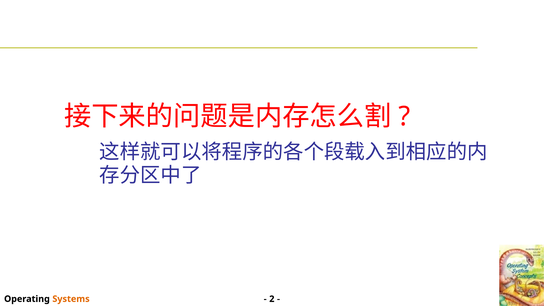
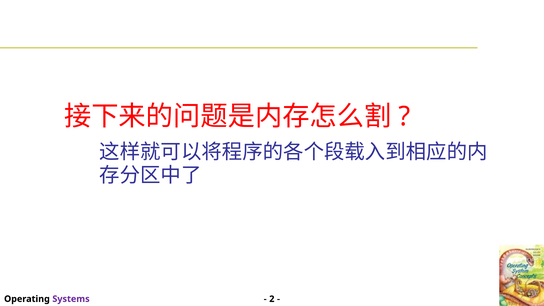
Systems colour: orange -> purple (71, 299)
